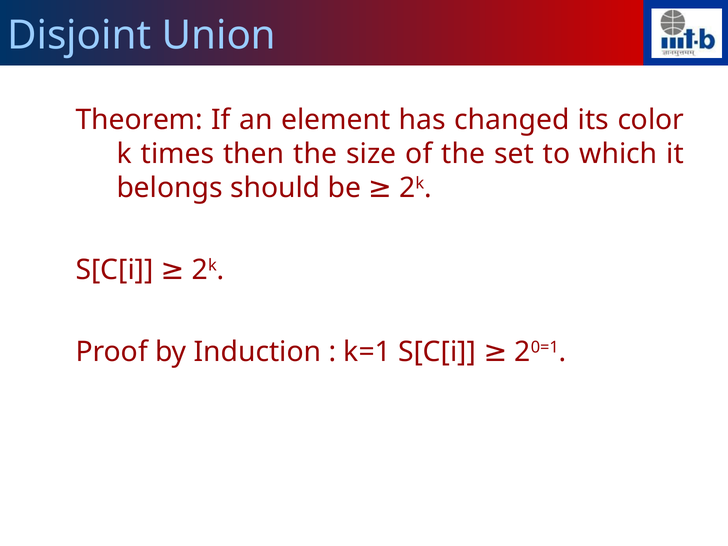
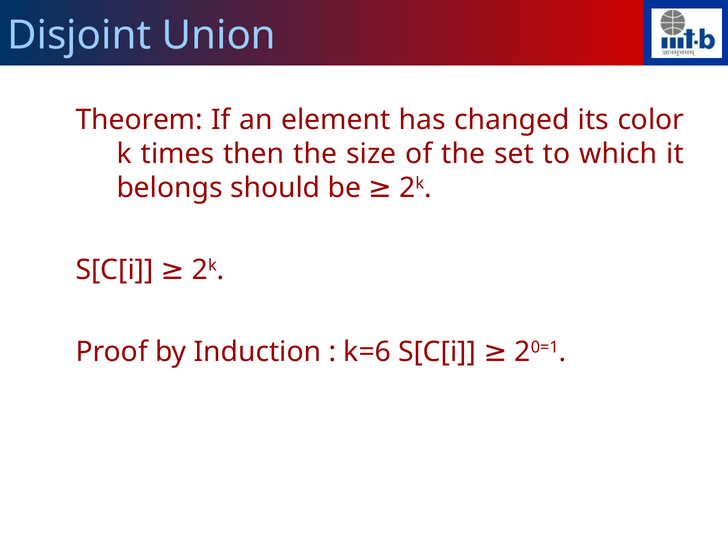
k=1: k=1 -> k=6 (367, 352)
